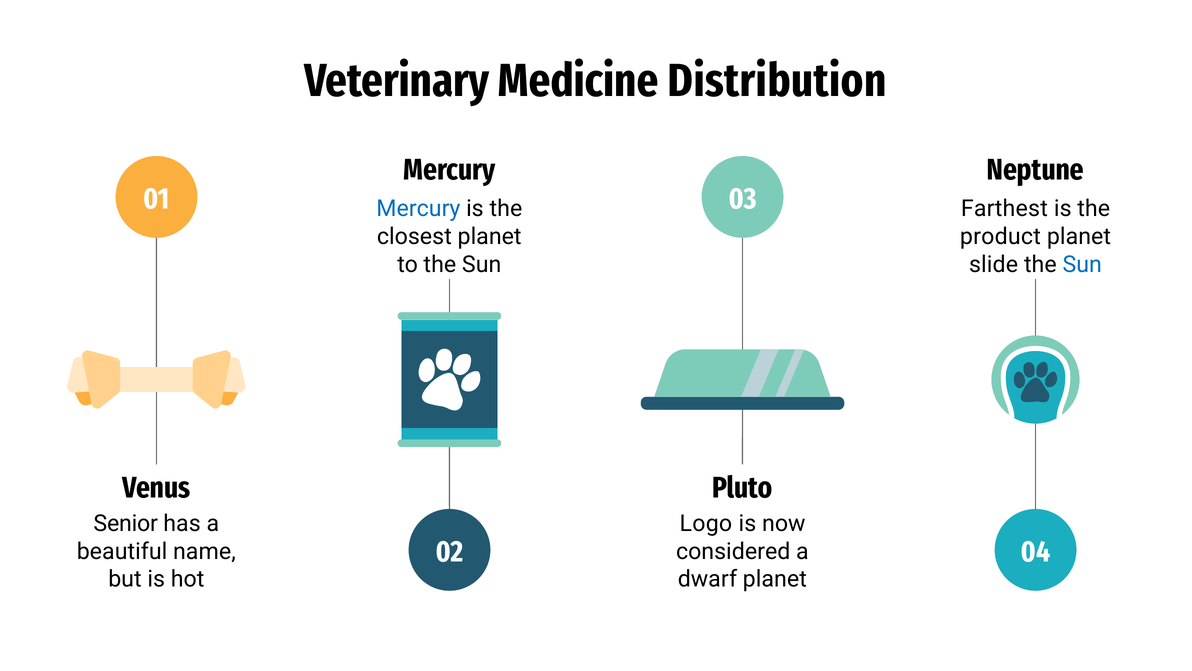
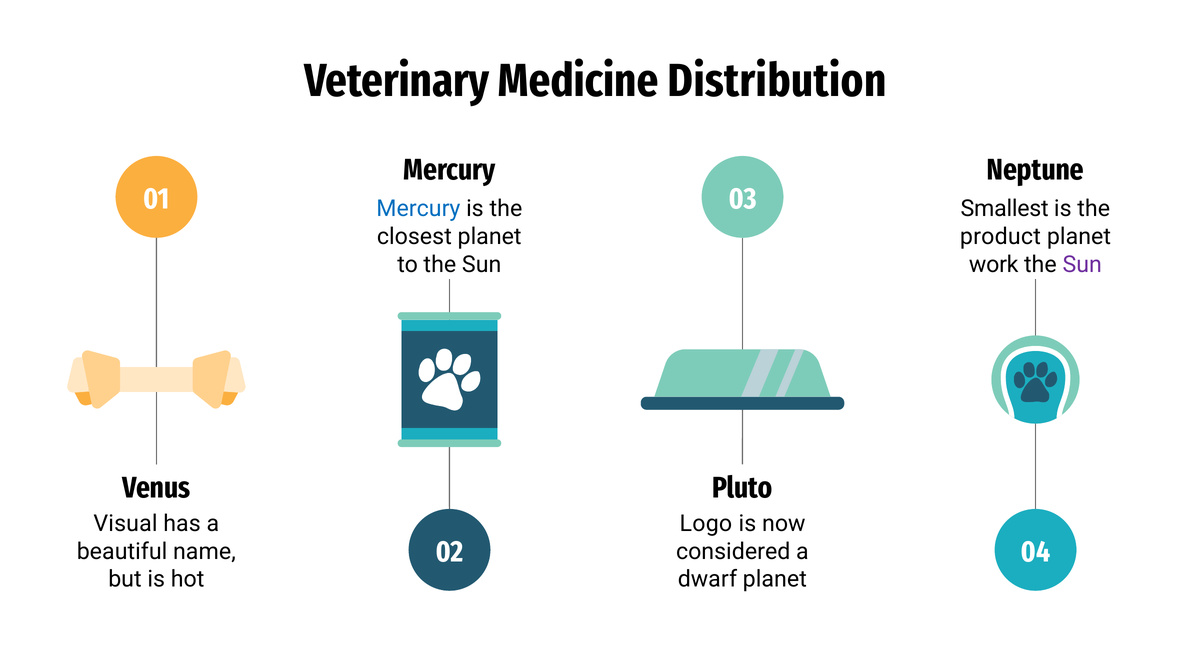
Farthest: Farthest -> Smallest (1005, 209)
slide: slide -> work (994, 264)
Sun colour: blue -> purple (1082, 264)
Senior: Senior -> Visual (125, 523)
